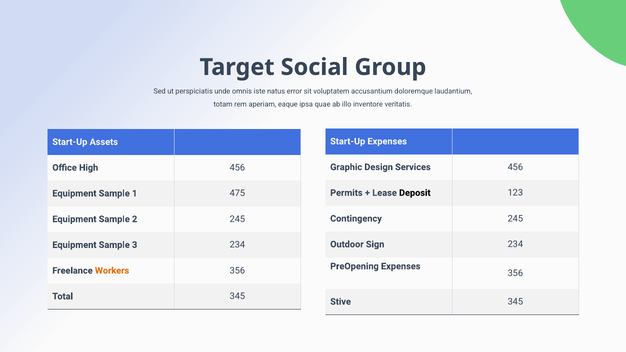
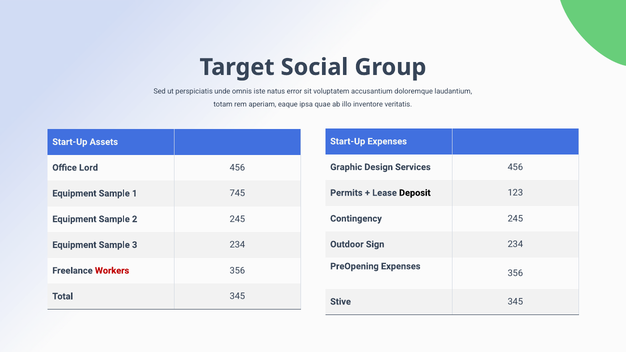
High: High -> Lord (89, 168)
475: 475 -> 745 (237, 193)
Workers colour: orange -> red (112, 271)
